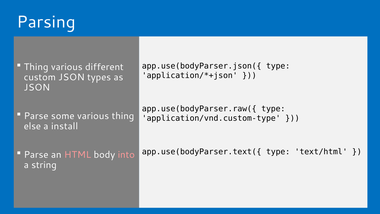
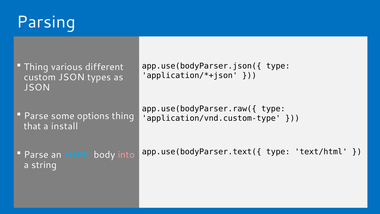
some various: various -> options (93, 116)
else: else -> that (32, 126)
HTML colour: pink -> light blue (78, 155)
